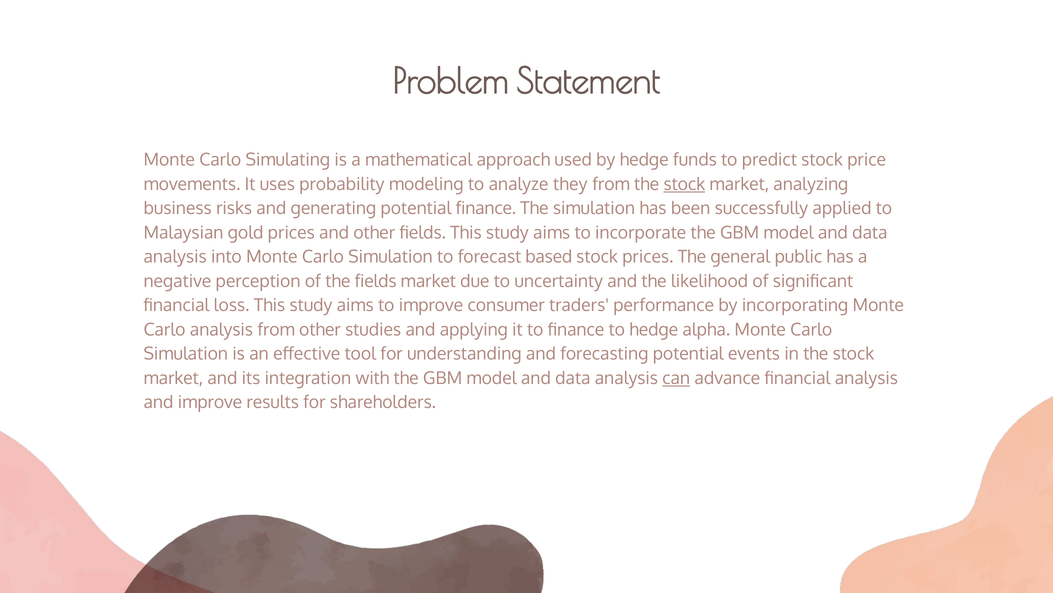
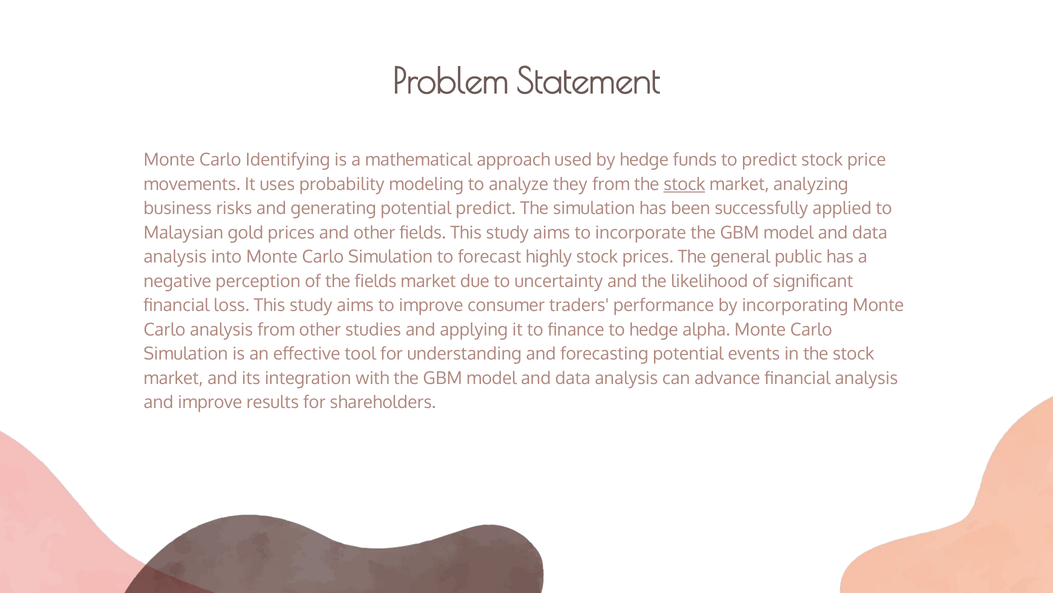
Simulating: Simulating -> Identifying (288, 160)
potential finance: finance -> predict (486, 208)
based: based -> highly (549, 257)
can underline: present -> none (676, 378)
